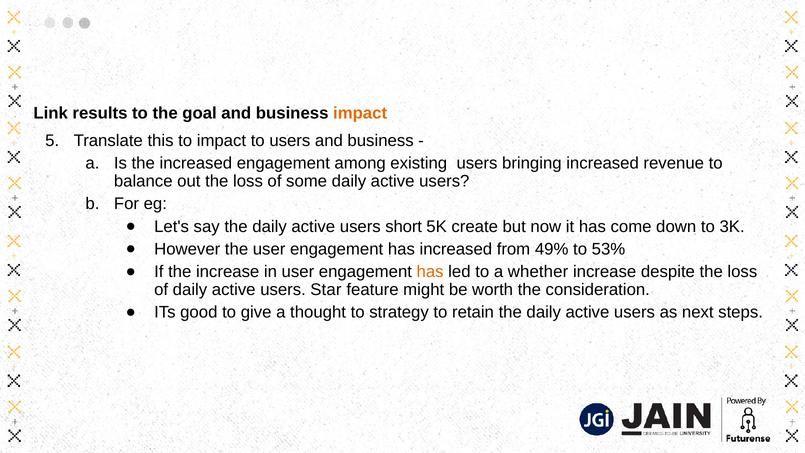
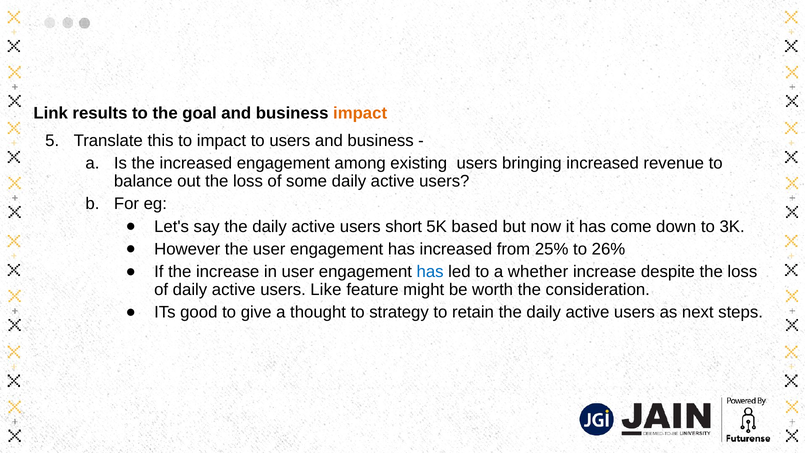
create: create -> based (475, 226)
49%: 49% -> 25% (552, 249)
53%: 53% -> 26% (608, 249)
has colour: orange -> blue (430, 272)
Star: Star -> Like (326, 290)
